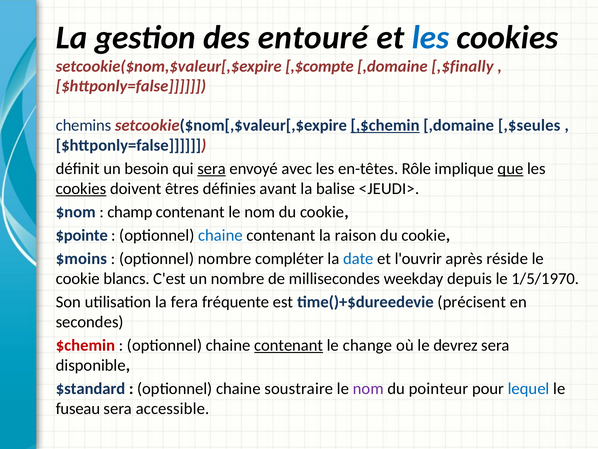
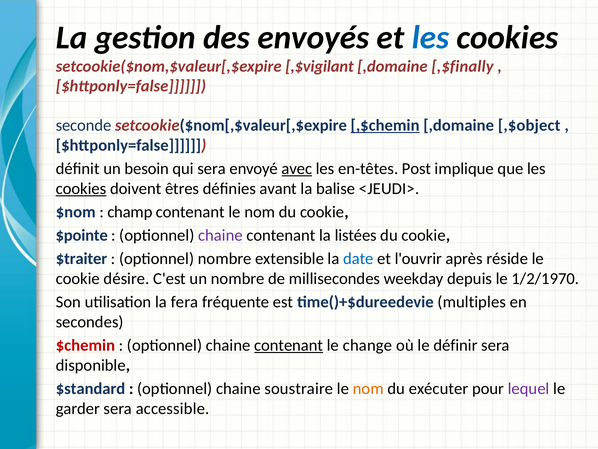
entouré: entouré -> envoyés (313, 37)
,$compte: ,$compte -> ,$vigilant (320, 66)
chemins: chemins -> seconde (84, 125)
,$seules: ,$seules -> ,$object (529, 125)
sera underline: present -> none (212, 169)
avec underline: none -> present (297, 169)
Rôle: Rôle -> Post (416, 169)
que underline: present -> none (510, 169)
chaine colour: blue -> purple (220, 235)
raison: raison -> listées (356, 235)
$moins: $moins -> $traiter (82, 258)
compléter: compléter -> extensible (290, 258)
blancs: blancs -> désire (127, 278)
1/5/1970: 1/5/1970 -> 1/2/1970 (545, 278)
précisent: précisent -> multiples (472, 302)
devrez: devrez -> définir (455, 345)
nom colour: purple -> orange (368, 388)
pointeur: pointeur -> exécuter (438, 388)
lequel colour: blue -> purple (529, 388)
fuseau: fuseau -> garder (78, 408)
